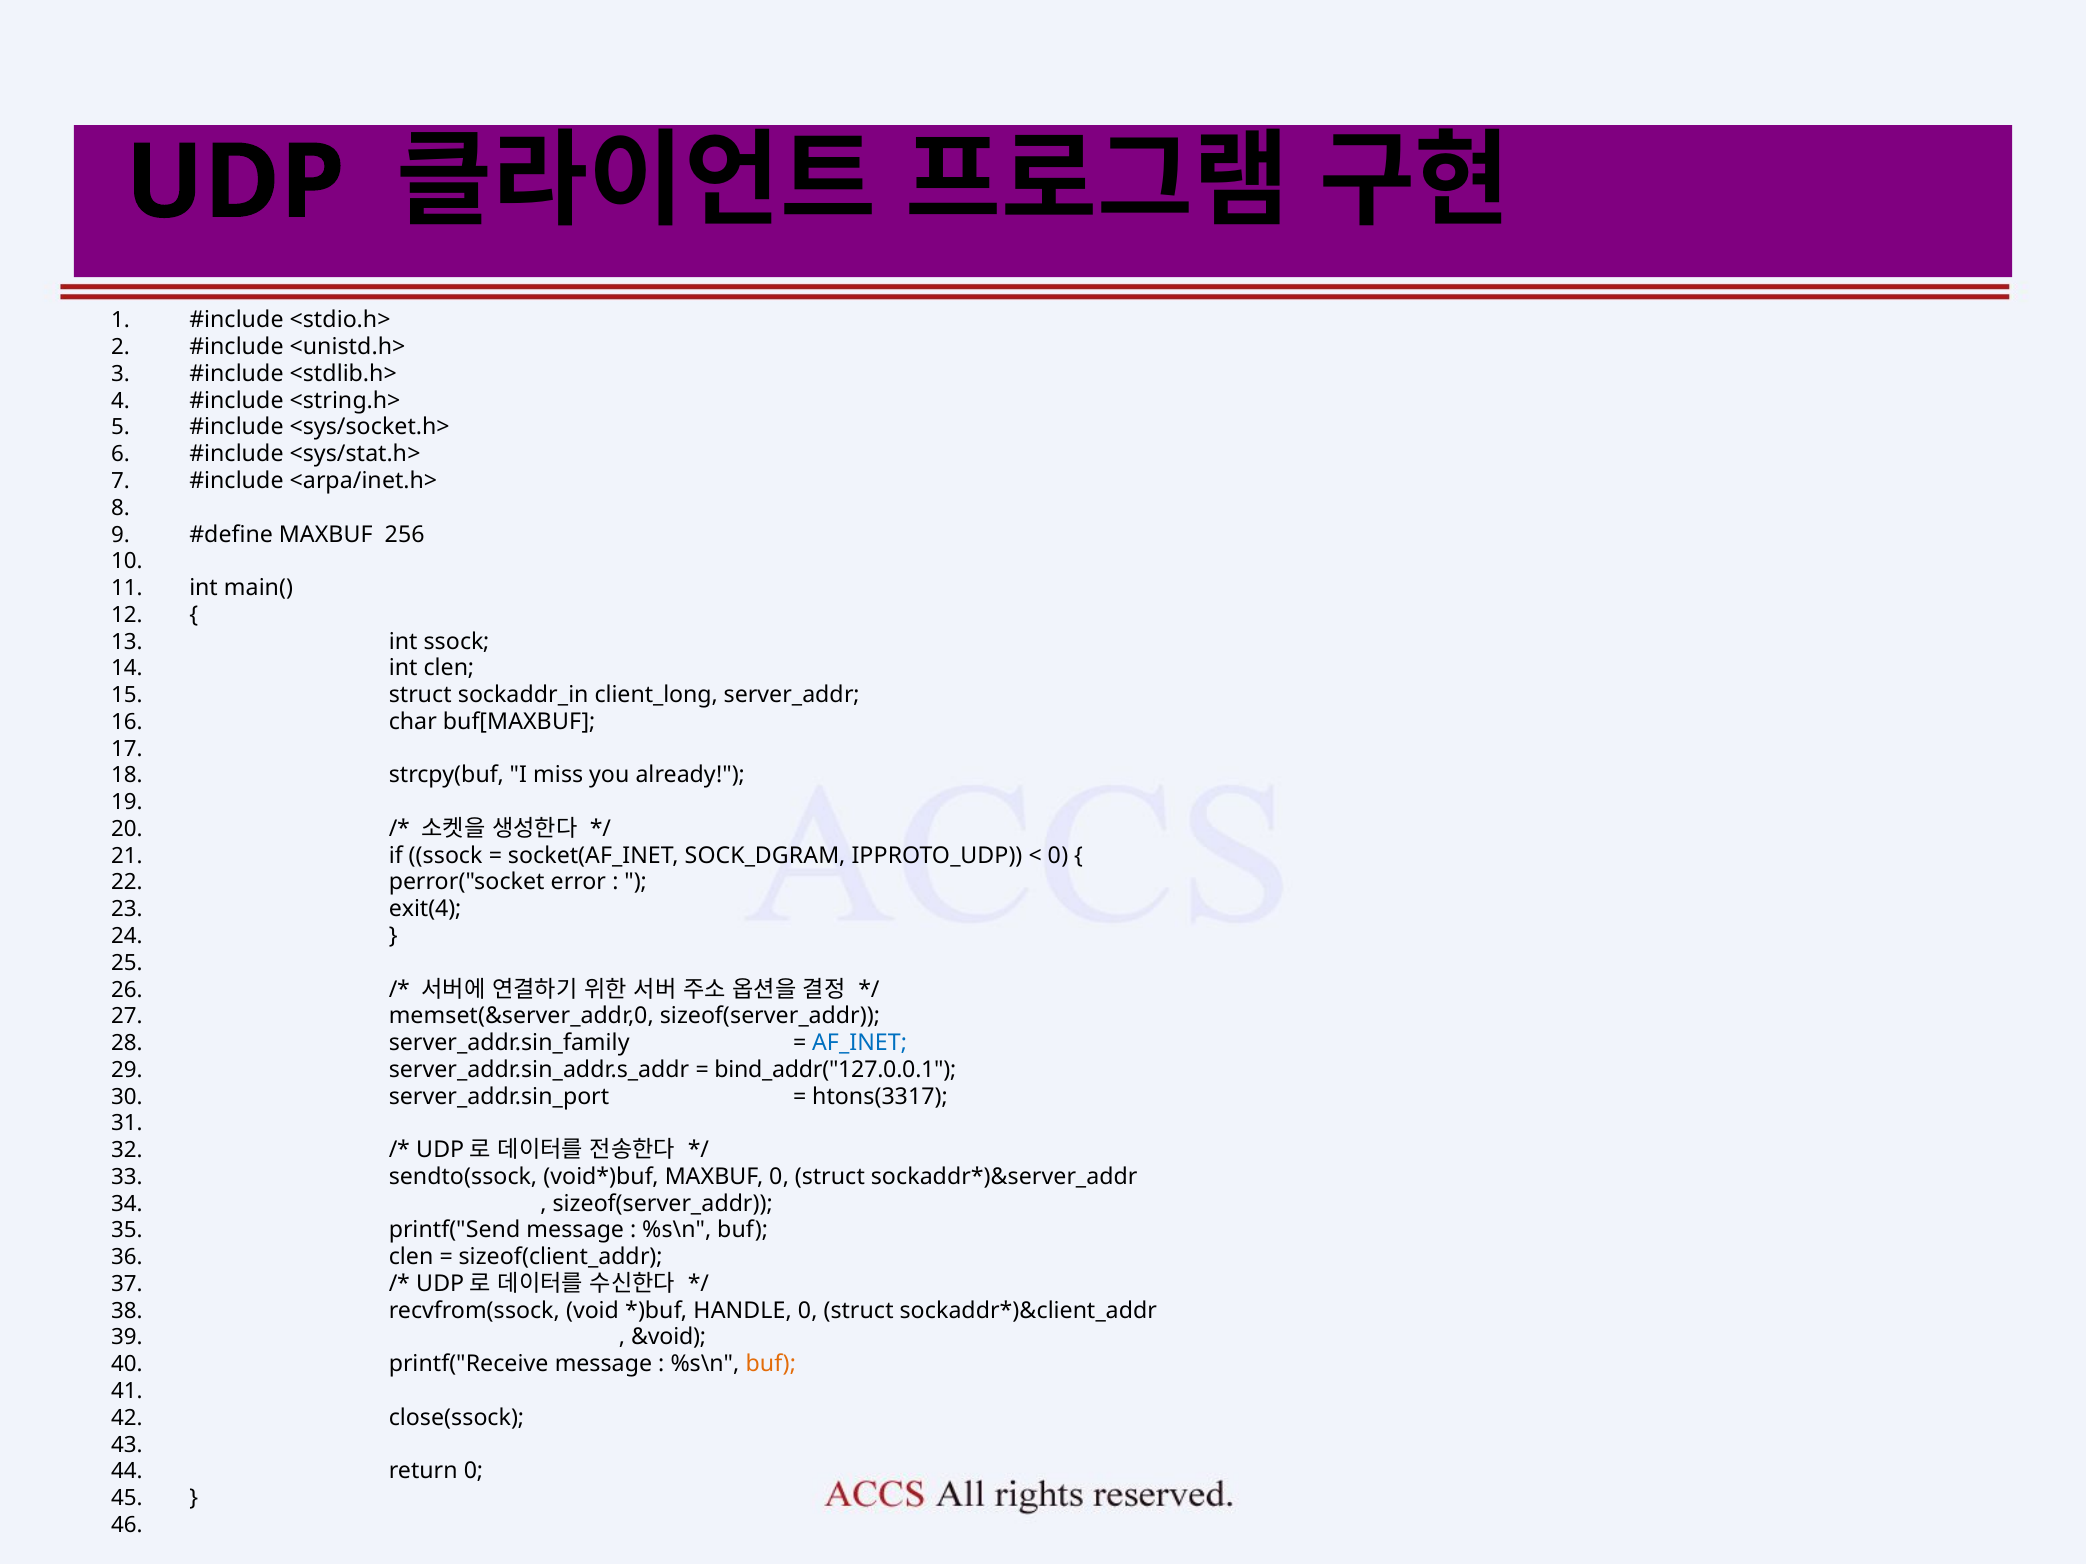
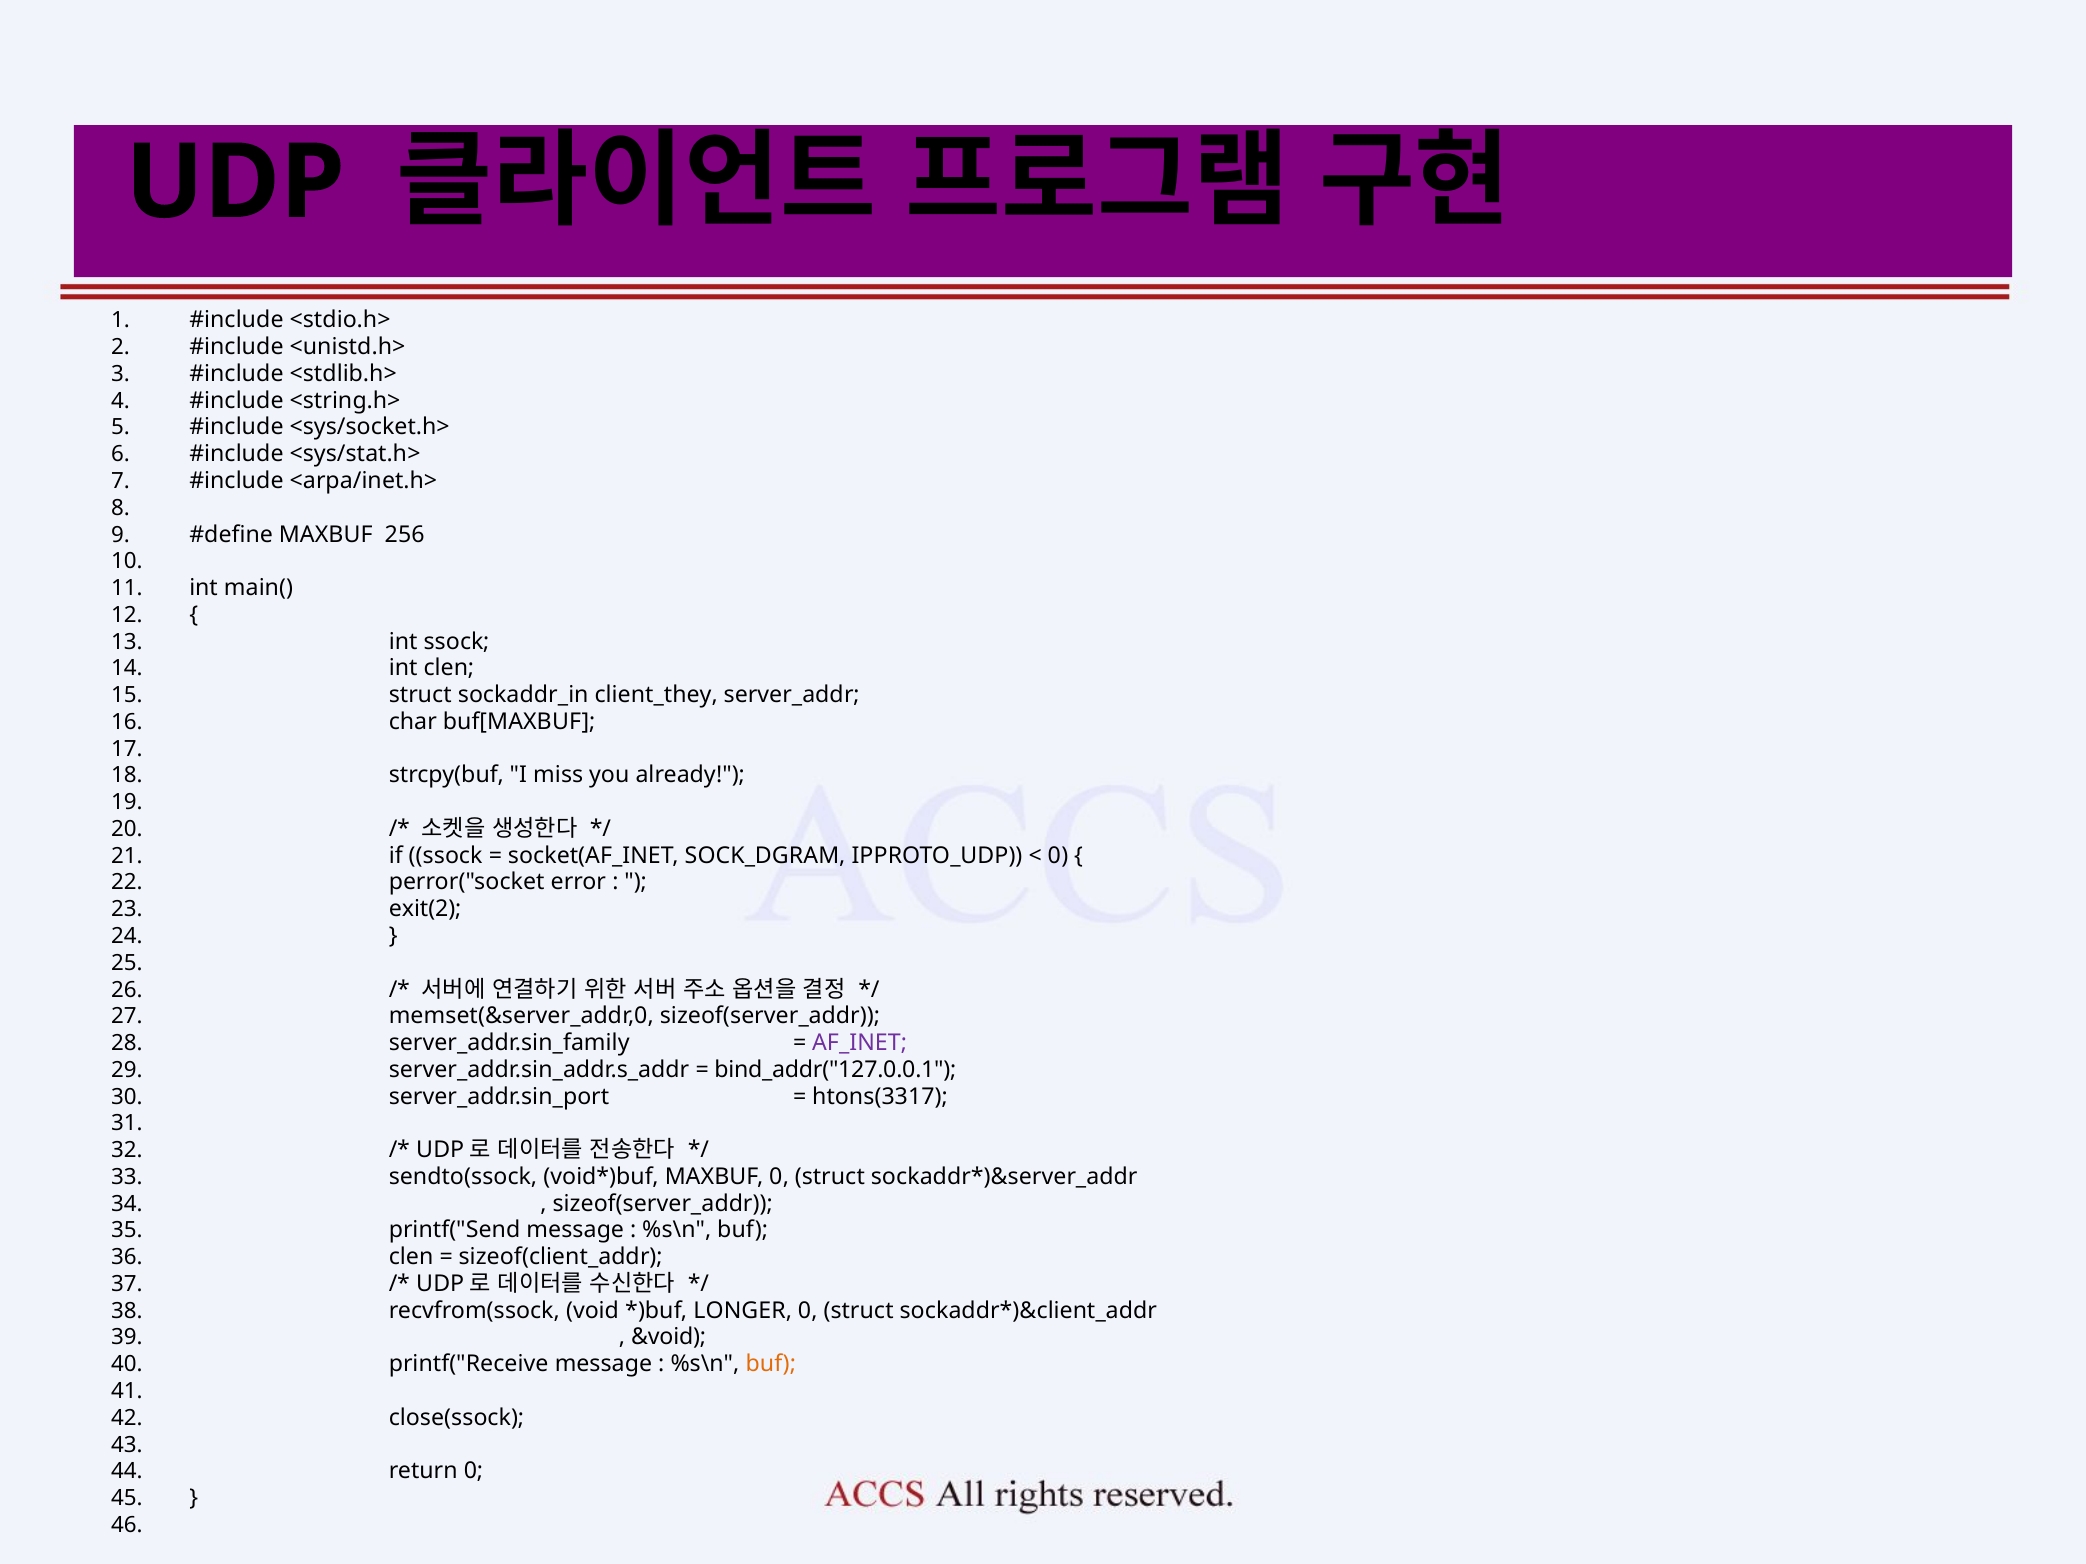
client_long: client_long -> client_they (656, 695)
exit(4: exit(4 -> exit(2 (425, 909)
AF_INET colour: blue -> purple (860, 1043)
HANDLE: HANDLE -> LONGER (743, 1311)
